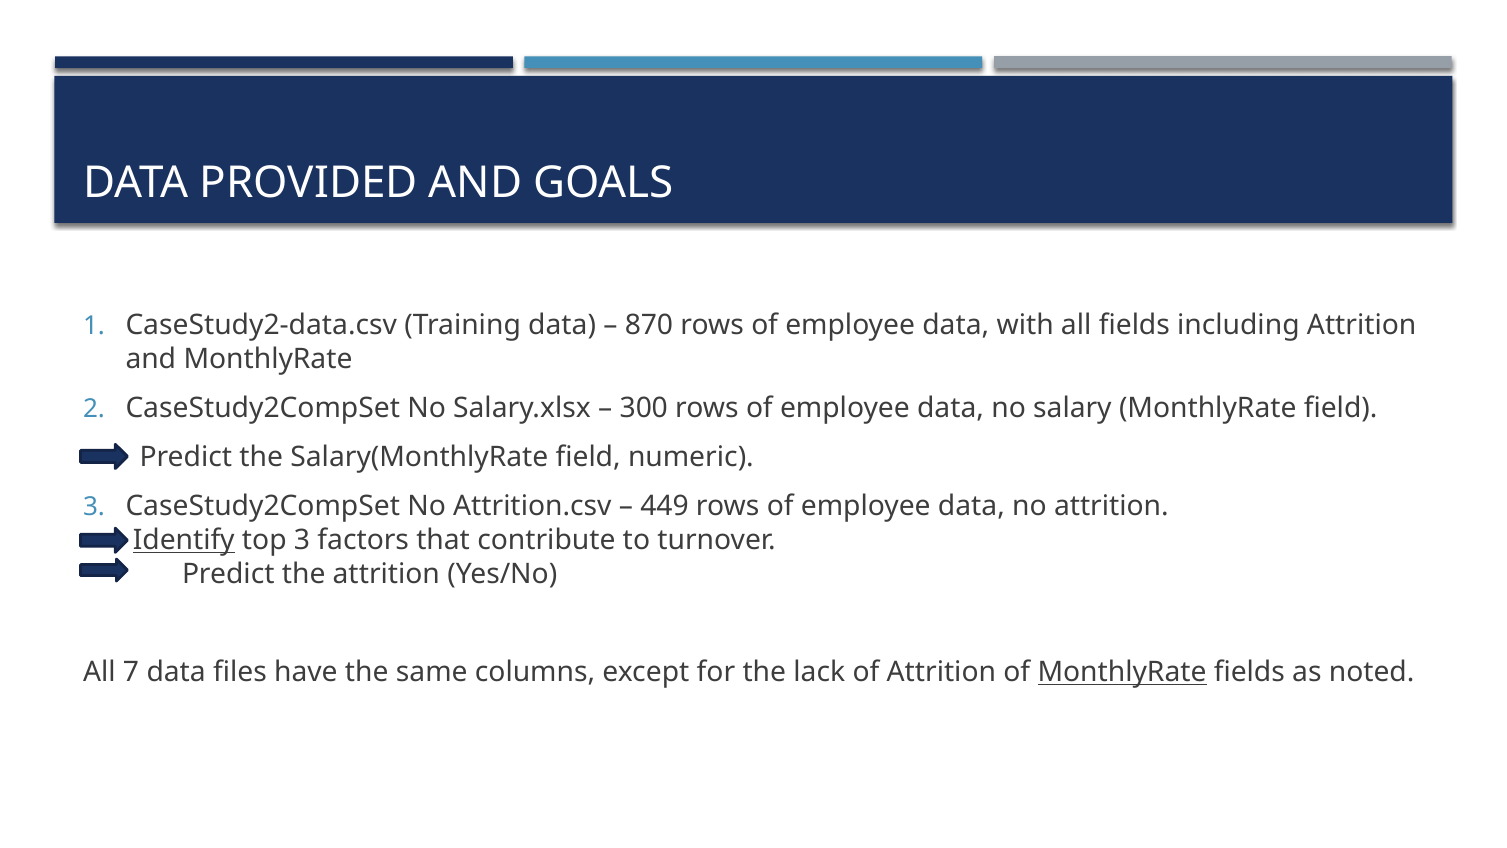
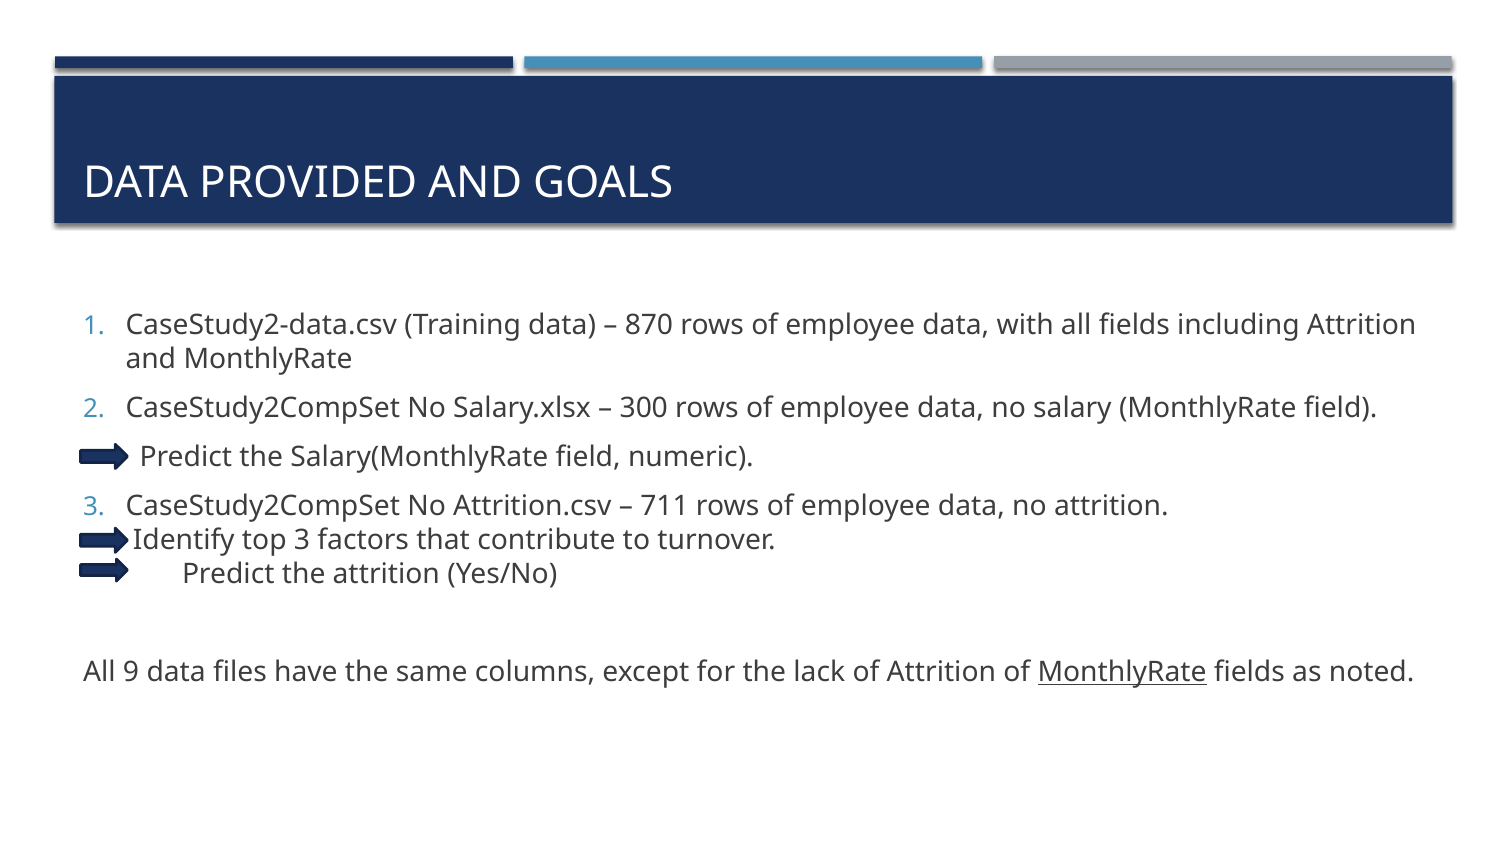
449: 449 -> 711 (664, 506)
Identify underline: present -> none (184, 540)
7: 7 -> 9 (131, 672)
